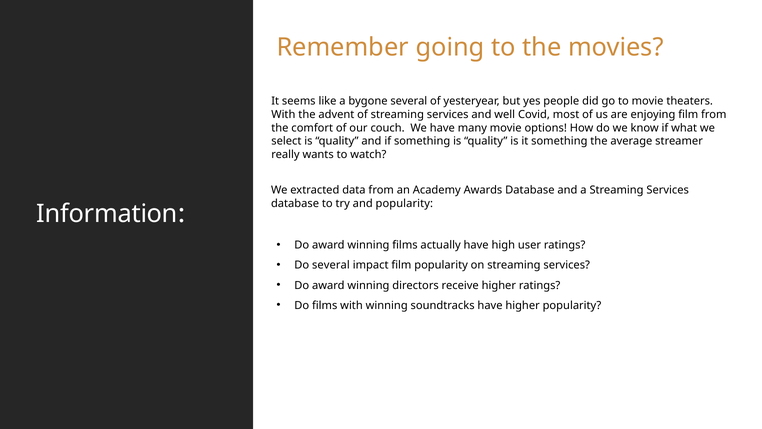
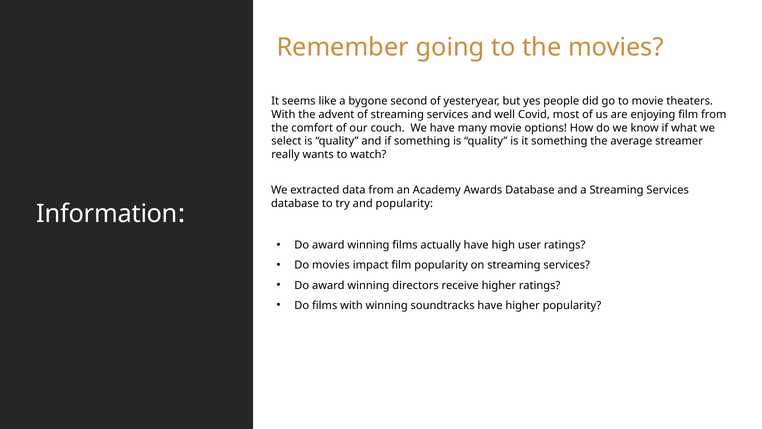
bygone several: several -> second (409, 101)
Do several: several -> movies (331, 265)
